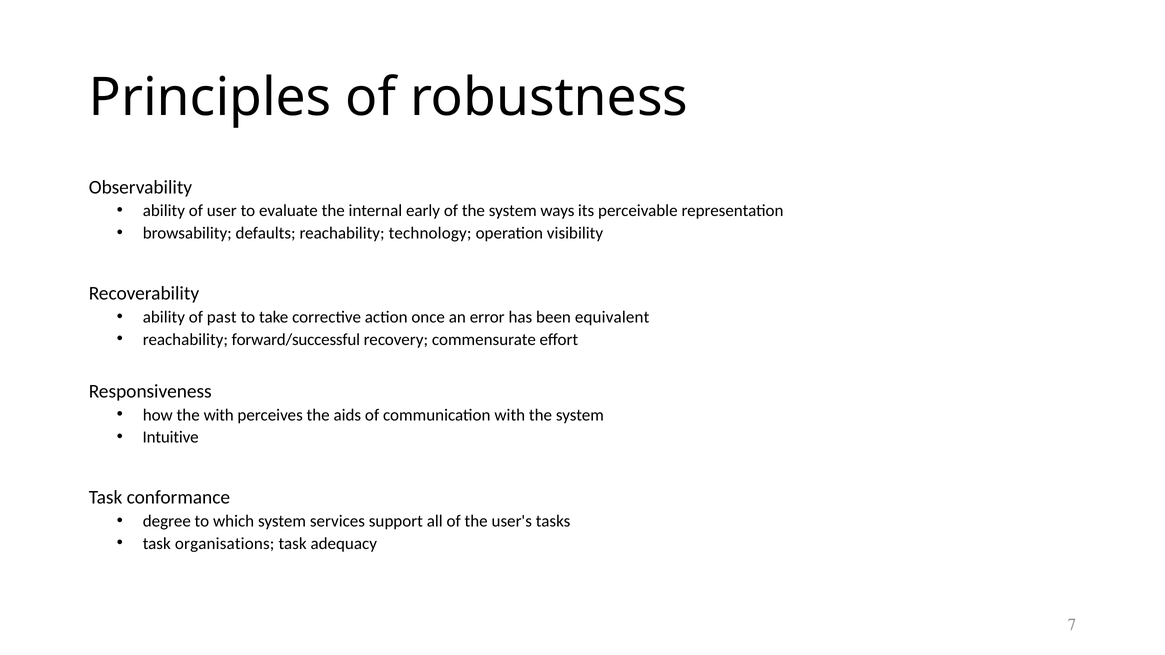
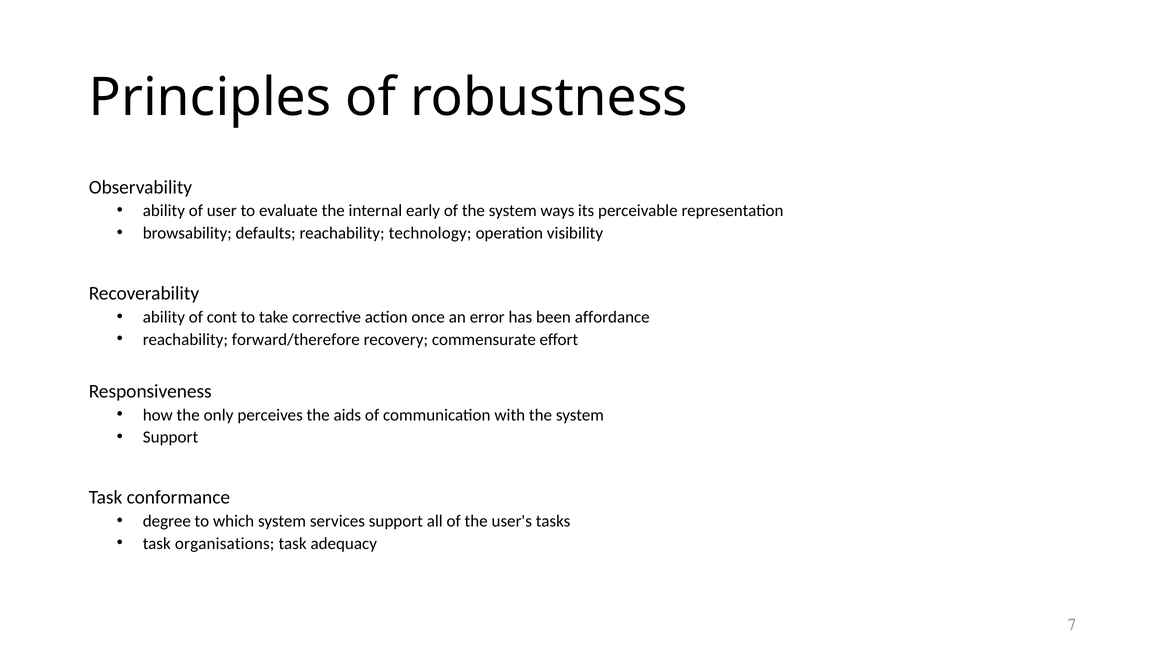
past: past -> cont (222, 317)
equivalent: equivalent -> affordance (612, 317)
forward/successful: forward/successful -> forward/therefore (296, 340)
the with: with -> only (219, 415)
Intuitive: Intuitive -> Support (171, 437)
